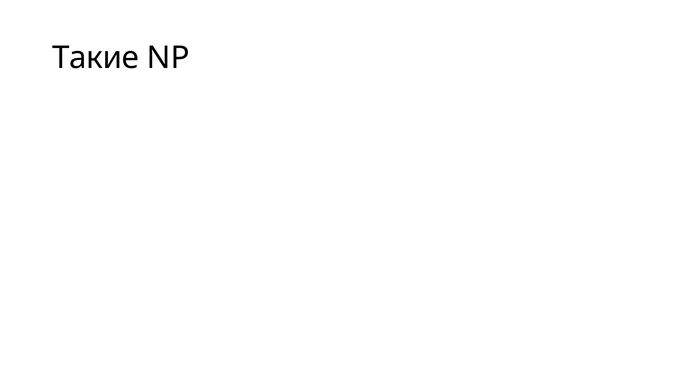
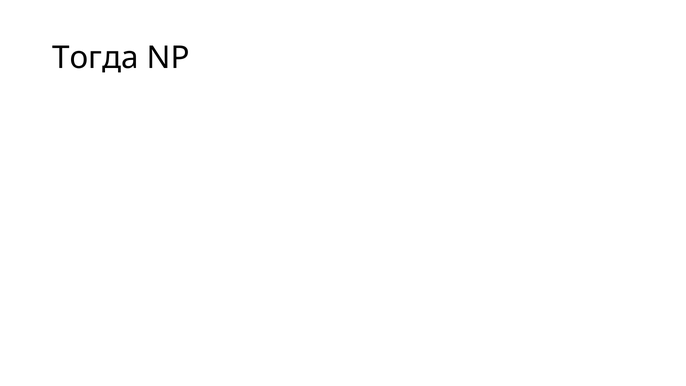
Такие: Такие -> Тогда (95, 58)
